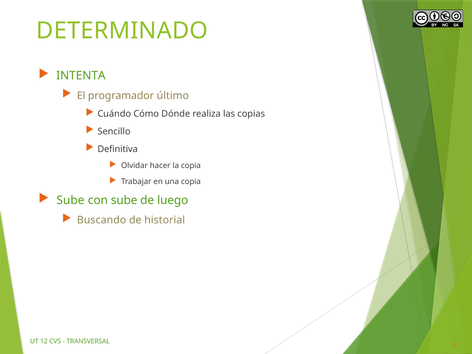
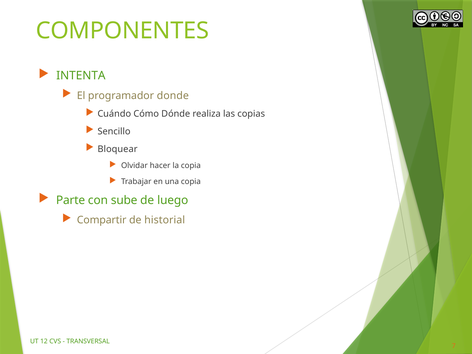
DETERMINADO: DETERMINADO -> COMPONENTES (122, 31)
último: último -> donde (173, 96)
Definitiva: Definitiva -> Bloquear (118, 149)
Sube: Sube -> Parte (71, 200)
Buscando: Buscando -> Compartir (102, 220)
